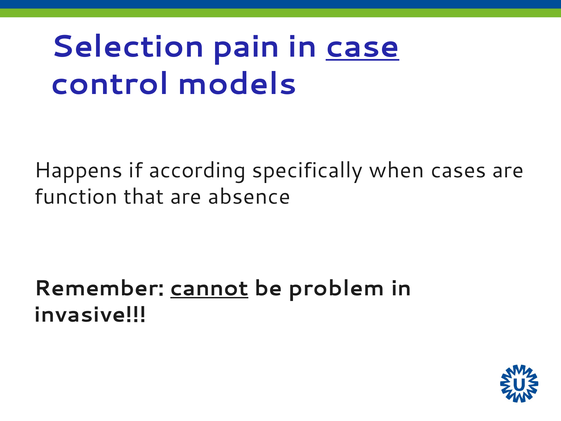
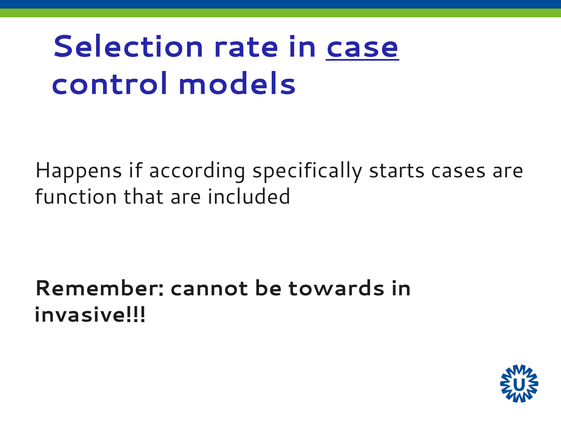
pain: pain -> rate (246, 46)
when: when -> starts (397, 170)
absence: absence -> included (249, 197)
cannot underline: present -> none (209, 288)
problem: problem -> towards (337, 288)
